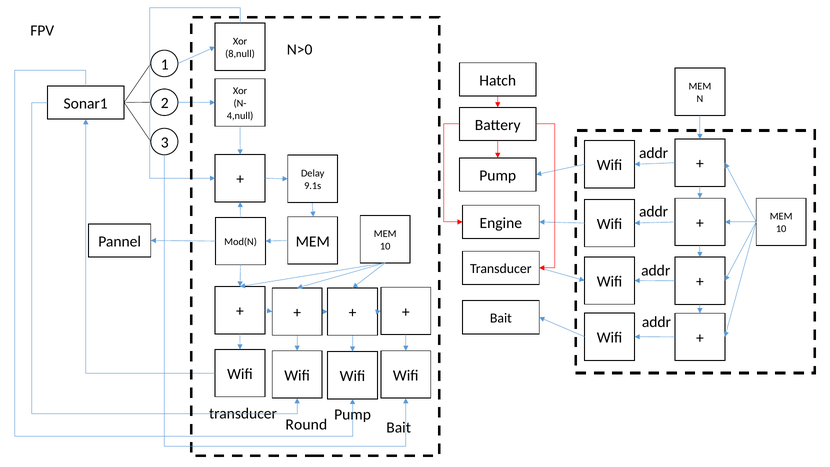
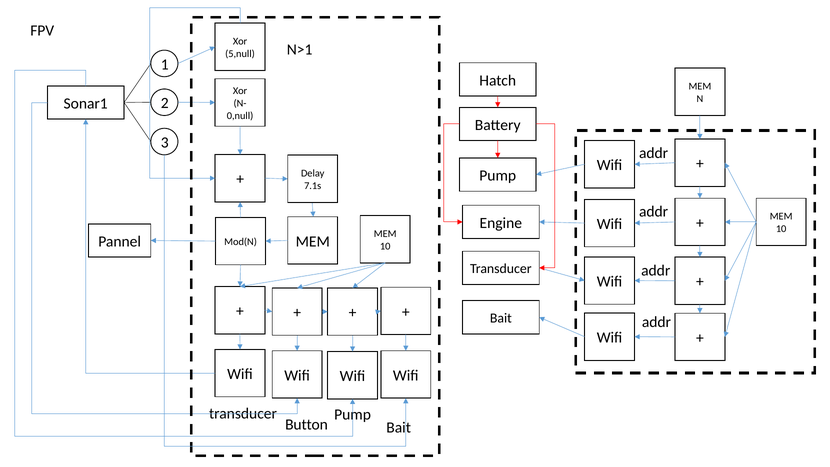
N>0: N>0 -> N>1 (300, 50)
8,null: 8,null -> 5,null (240, 54)
4,null: 4,null -> 0,null (240, 116)
9.1s: 9.1s -> 7.1s (313, 186)
Round: Round -> Button (307, 424)
